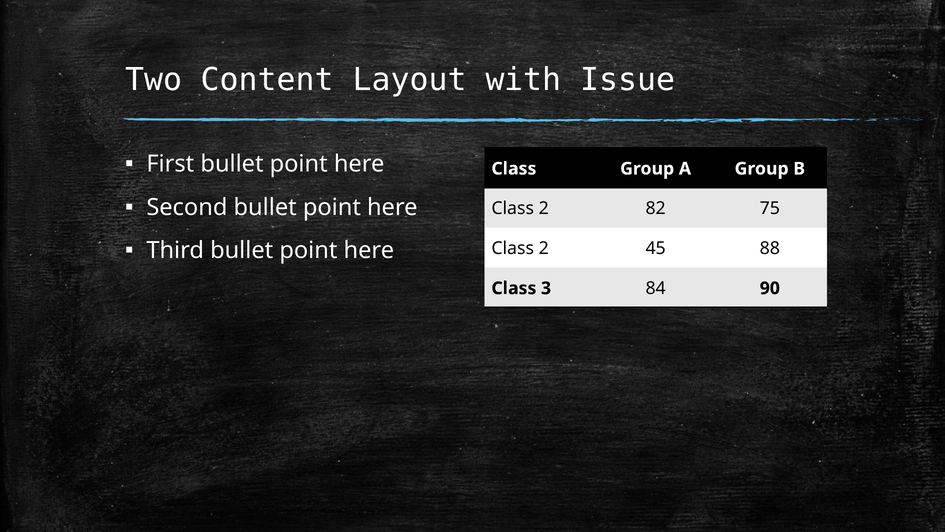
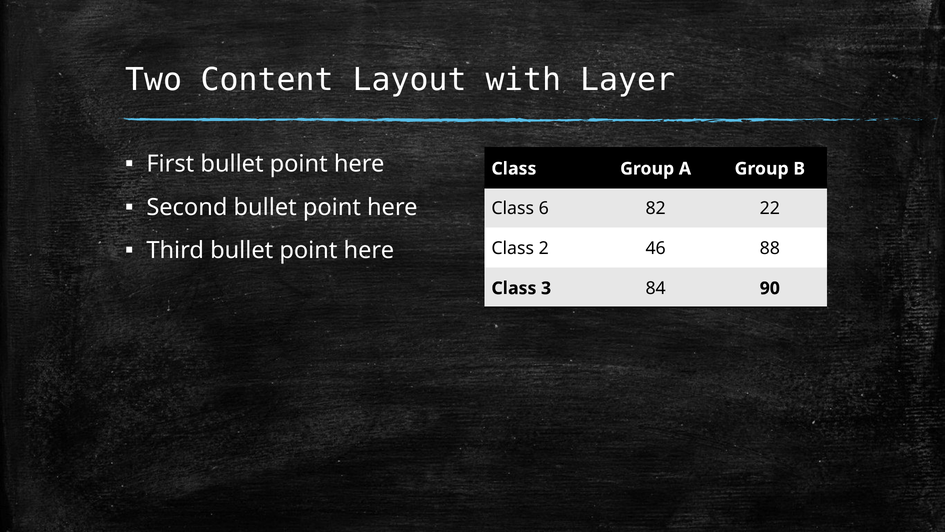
Issue: Issue -> Layer (628, 80)
2: 2 -> 6 (544, 208)
75: 75 -> 22 (770, 208)
45: 45 -> 46 (656, 248)
